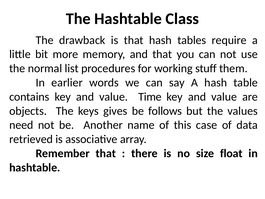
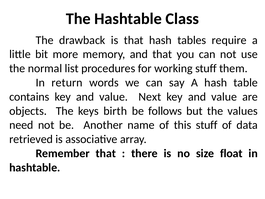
earlier: earlier -> return (67, 83)
Time: Time -> Next (150, 97)
gives: gives -> birth (115, 111)
this case: case -> stuff (207, 125)
